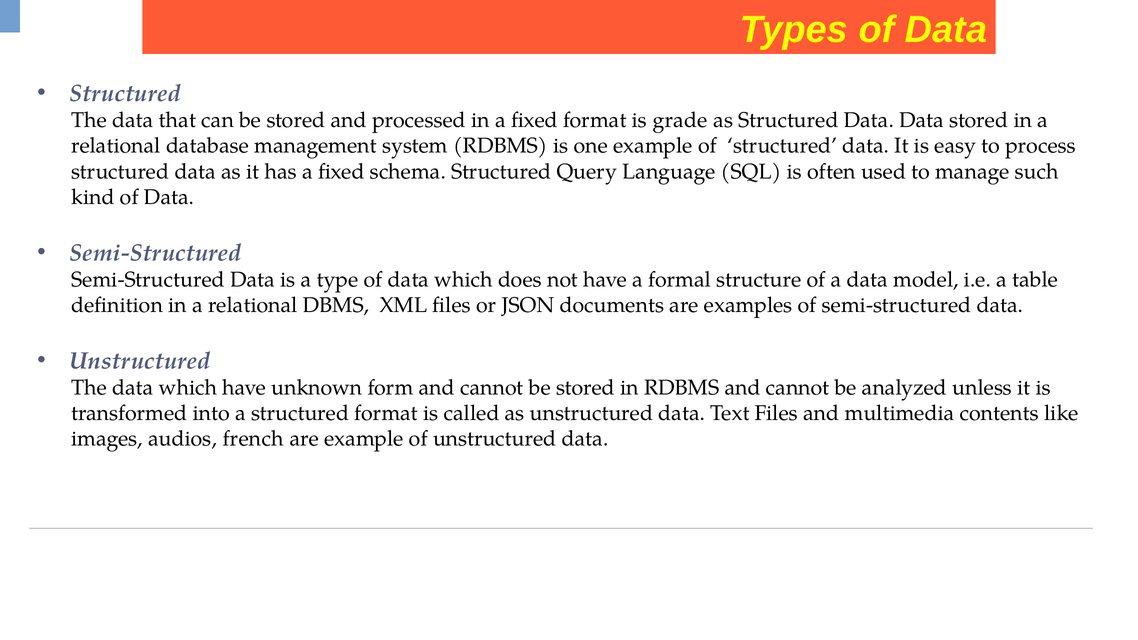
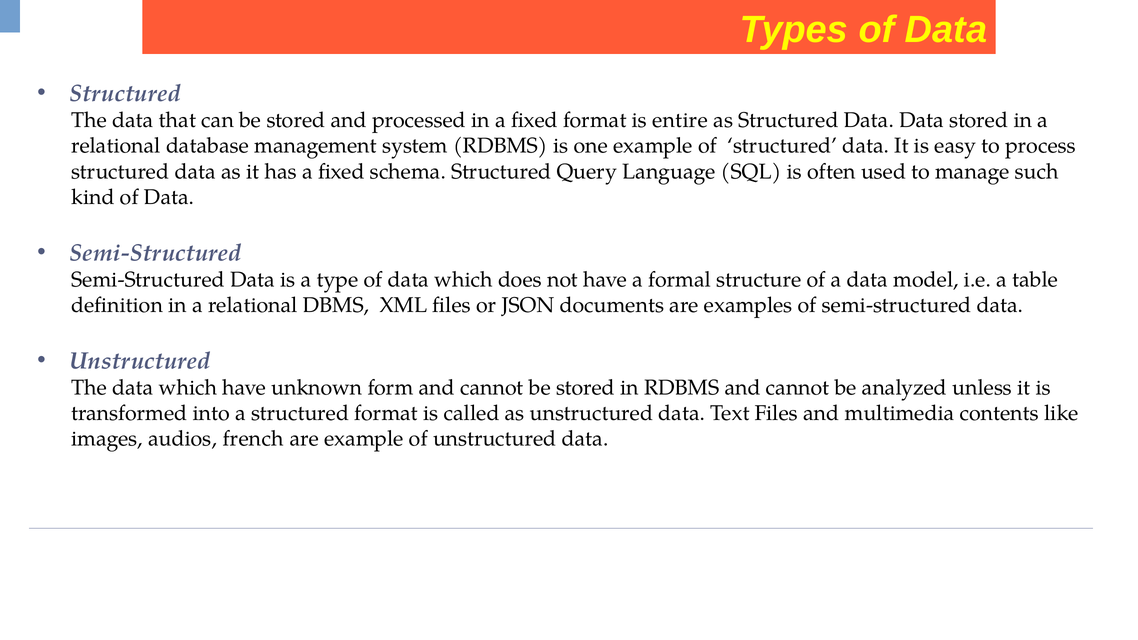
grade: grade -> entire (680, 120)
